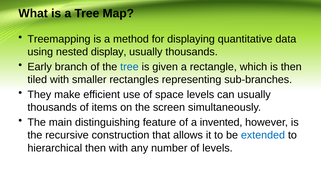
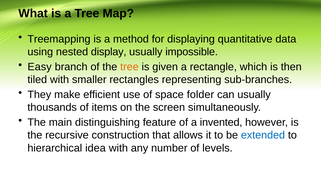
thousands: thousands -> impossible (192, 52)
Early: Early -> Easy (40, 67)
tree colour: blue -> orange (129, 67)
space levels: levels -> folder (200, 95)
hierarchical then: then -> idea (95, 148)
